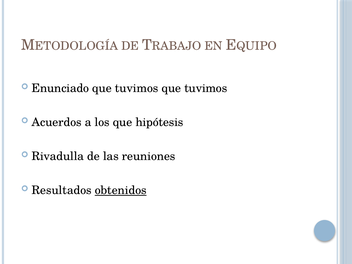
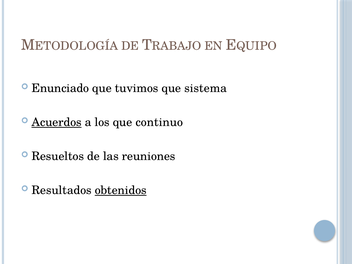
tuvimos que tuvimos: tuvimos -> sistema (206, 88)
Acuerdos underline: none -> present (57, 122)
hipótesis: hipótesis -> continuo (159, 122)
Rivadulla: Rivadulla -> Resueltos (58, 156)
